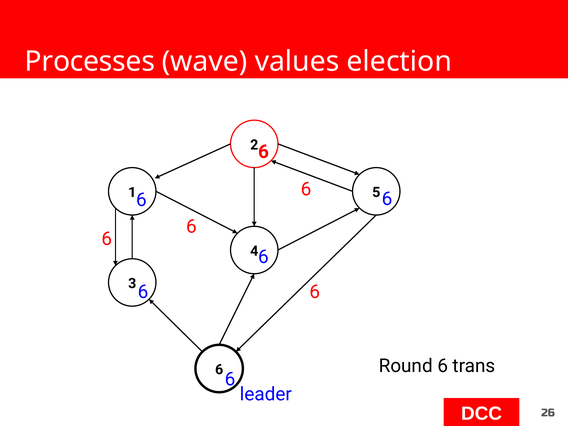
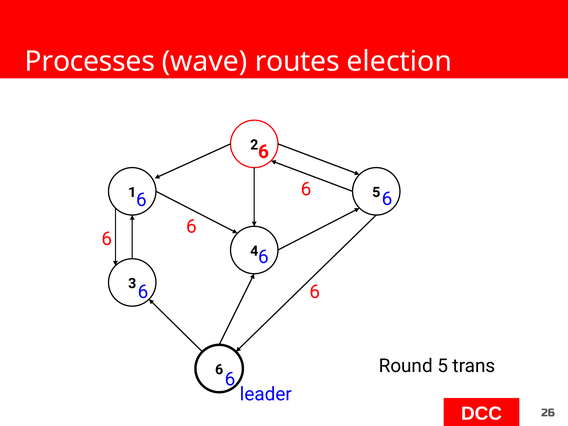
values: values -> routes (297, 62)
Round 6: 6 -> 5 (443, 366)
